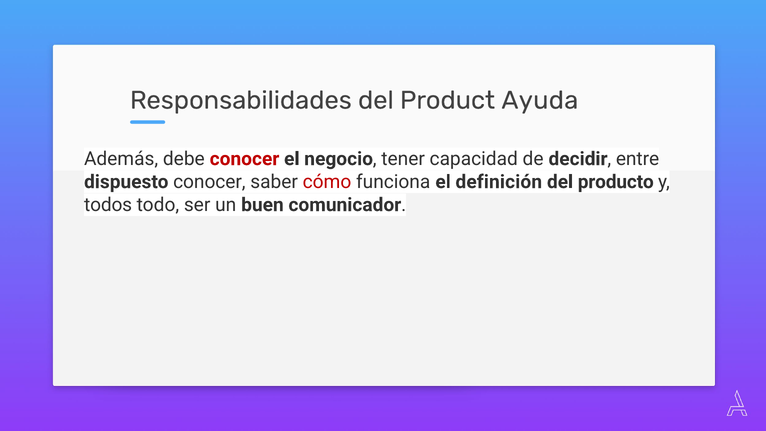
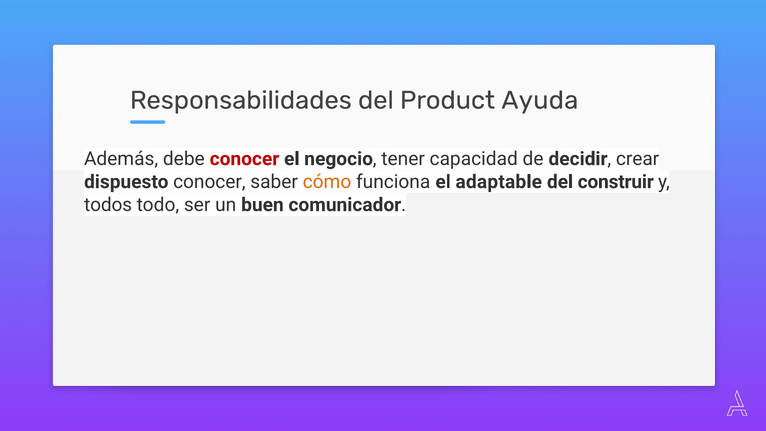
entre: entre -> crear (638, 159)
cómo colour: red -> orange (327, 182)
definición: definición -> adaptable (499, 182)
producto: producto -> construir (616, 182)
